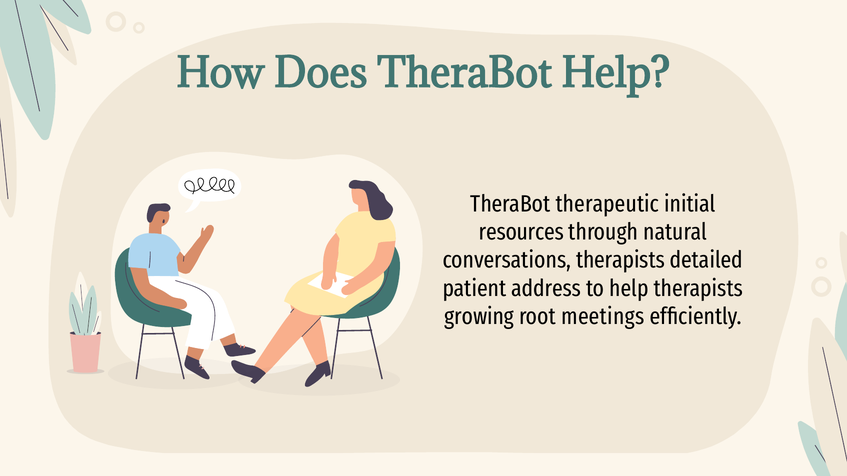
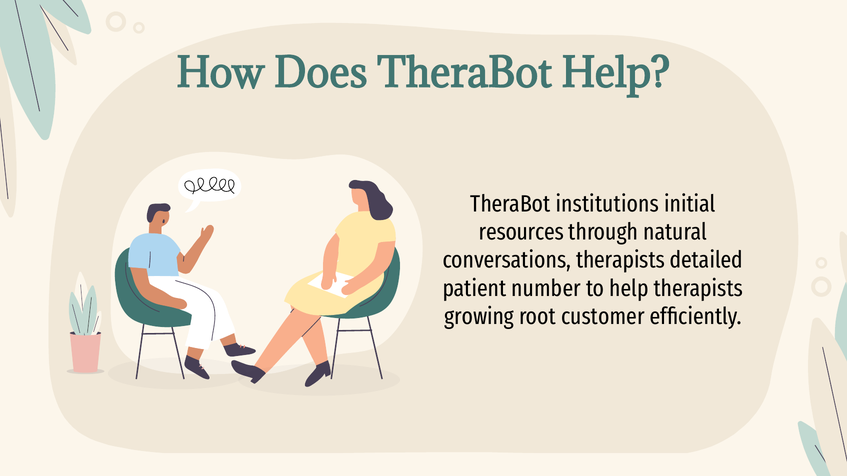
therapeutic: therapeutic -> institutions (607, 204)
address: address -> number (546, 289)
meetings: meetings -> customer (603, 317)
